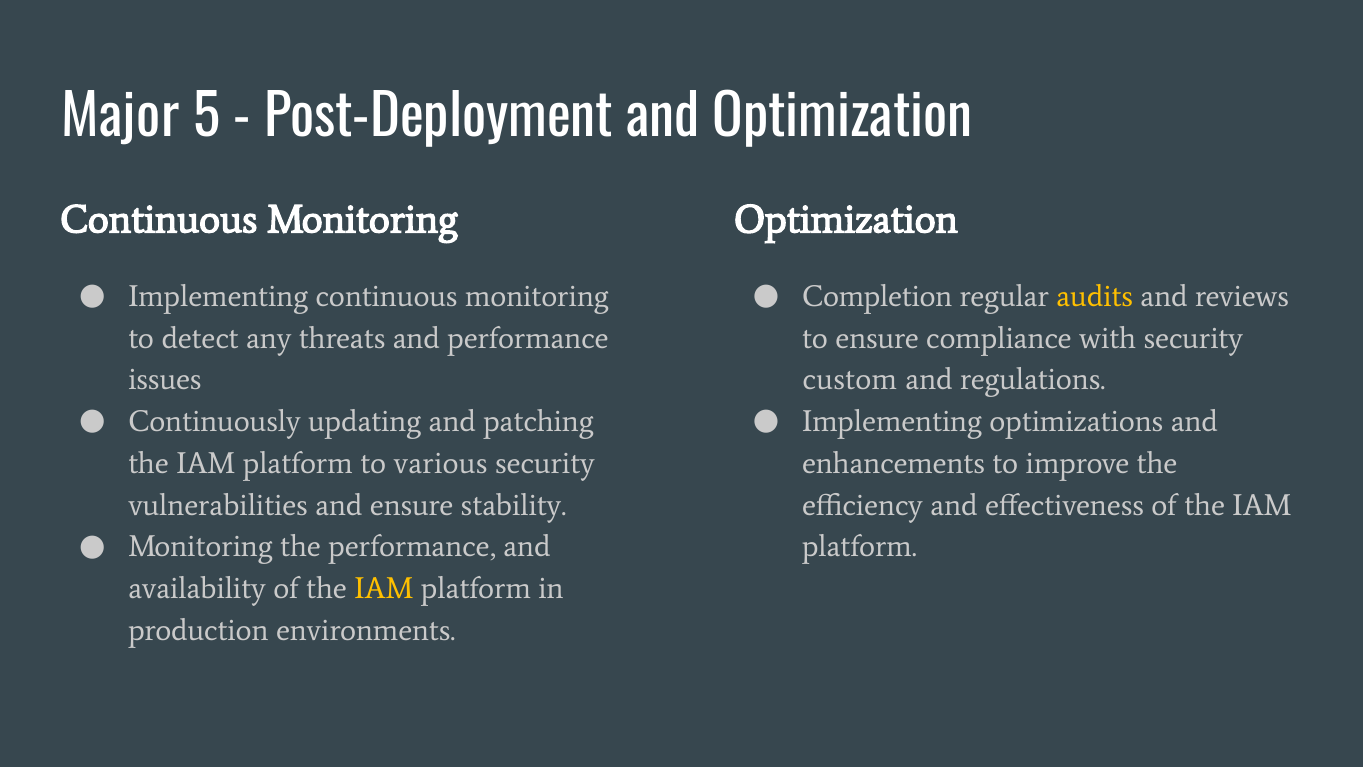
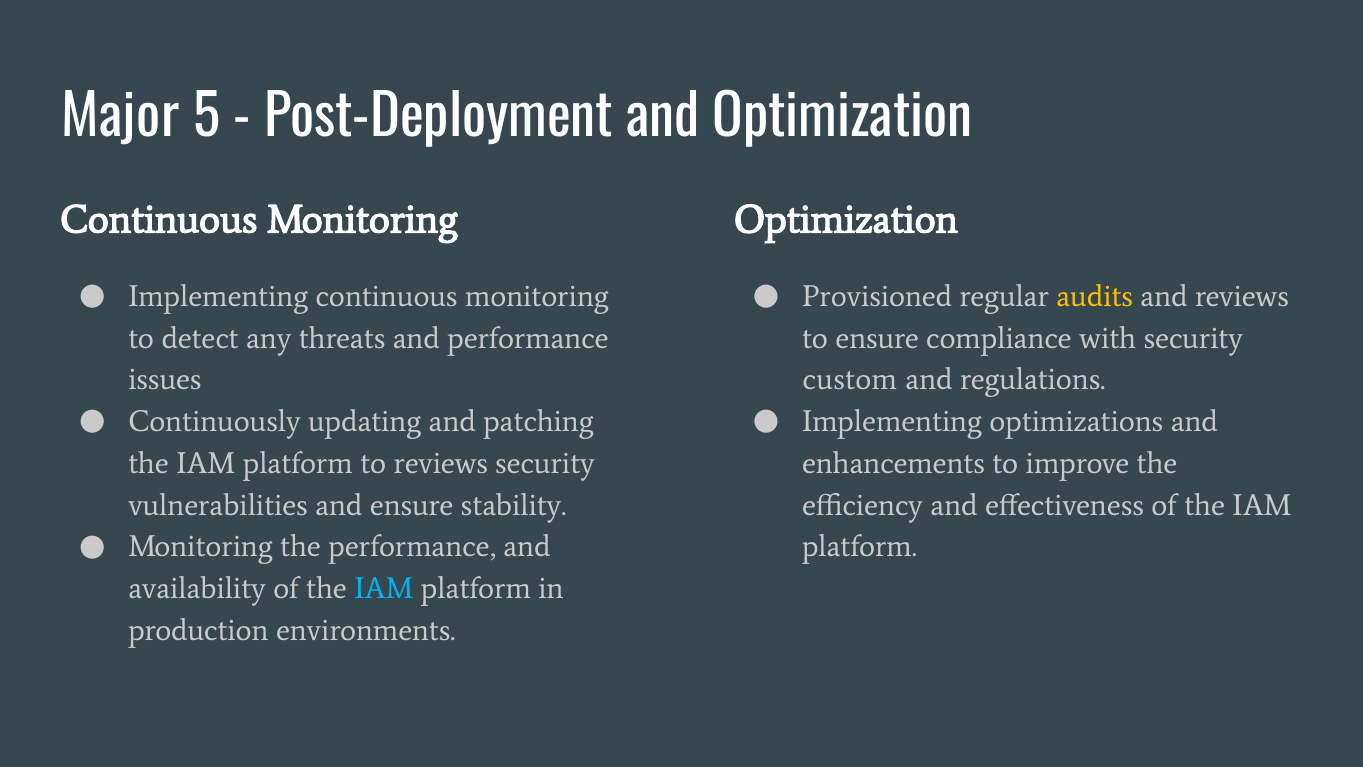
Completion: Completion -> Provisioned (877, 296)
to various: various -> reviews (441, 463)
IAM colour: yellow -> light blue (384, 588)
